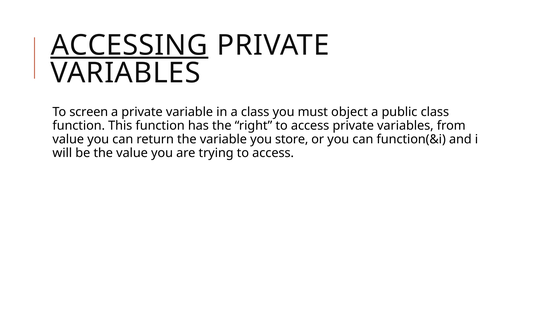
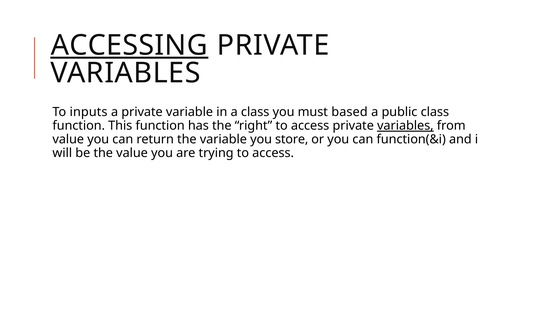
screen: screen -> inputs (89, 112)
object: object -> based (350, 112)
variables underline: none -> present (405, 126)
